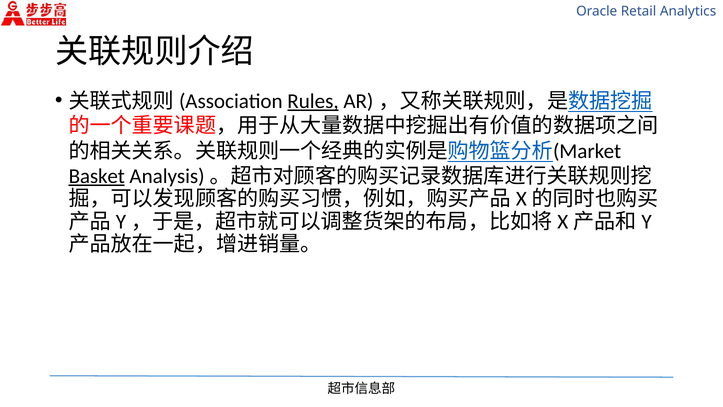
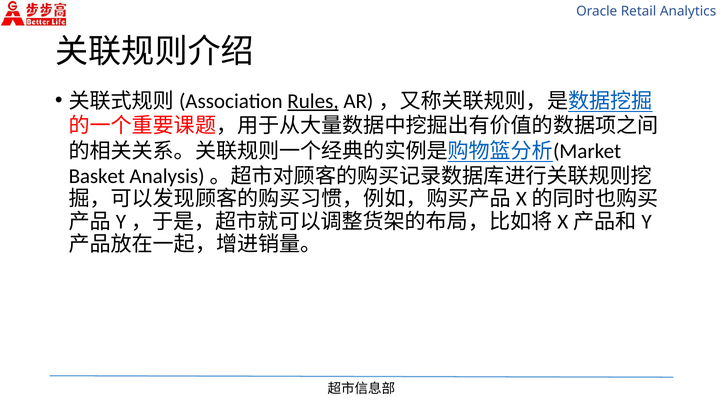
Basket underline: present -> none (97, 176)
